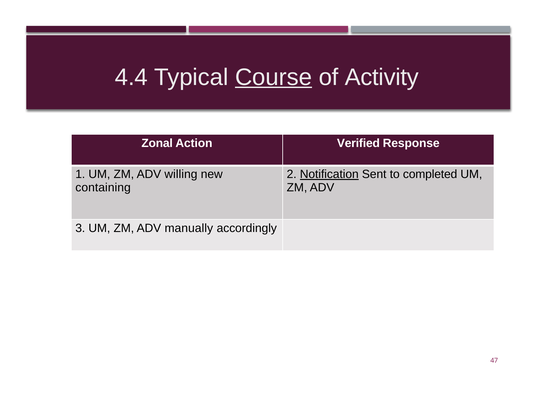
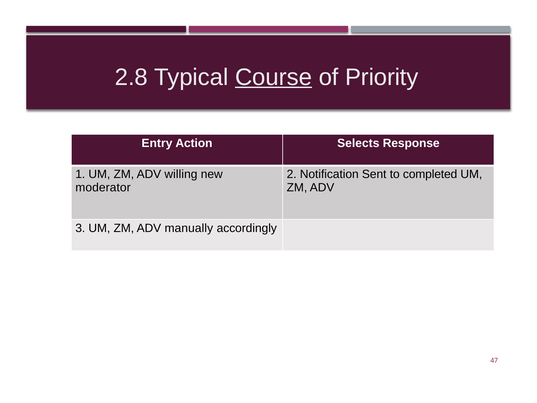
4.4: 4.4 -> 2.8 (131, 77)
Activity: Activity -> Priority (382, 77)
Zonal: Zonal -> Entry (157, 143)
Verified: Verified -> Selects (358, 143)
Notification underline: present -> none (329, 174)
containing: containing -> moderator (103, 188)
